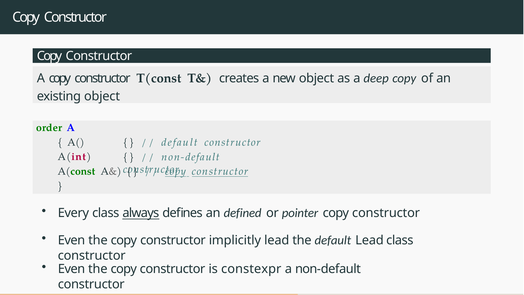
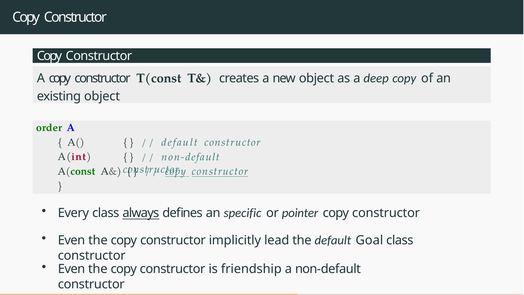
defined: defined -> specific (243, 213)
default Lead: Lead -> Goal (369, 240)
constexpr: constexpr -> friendship (251, 269)
